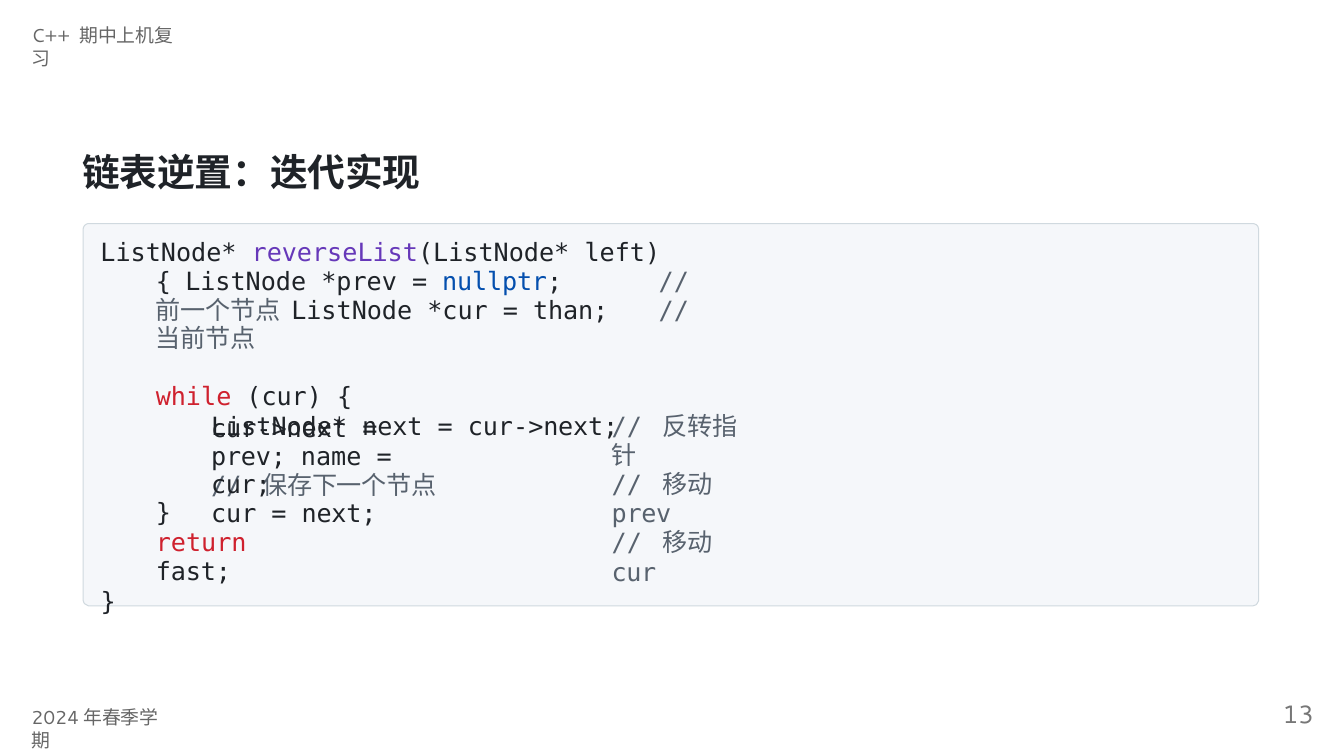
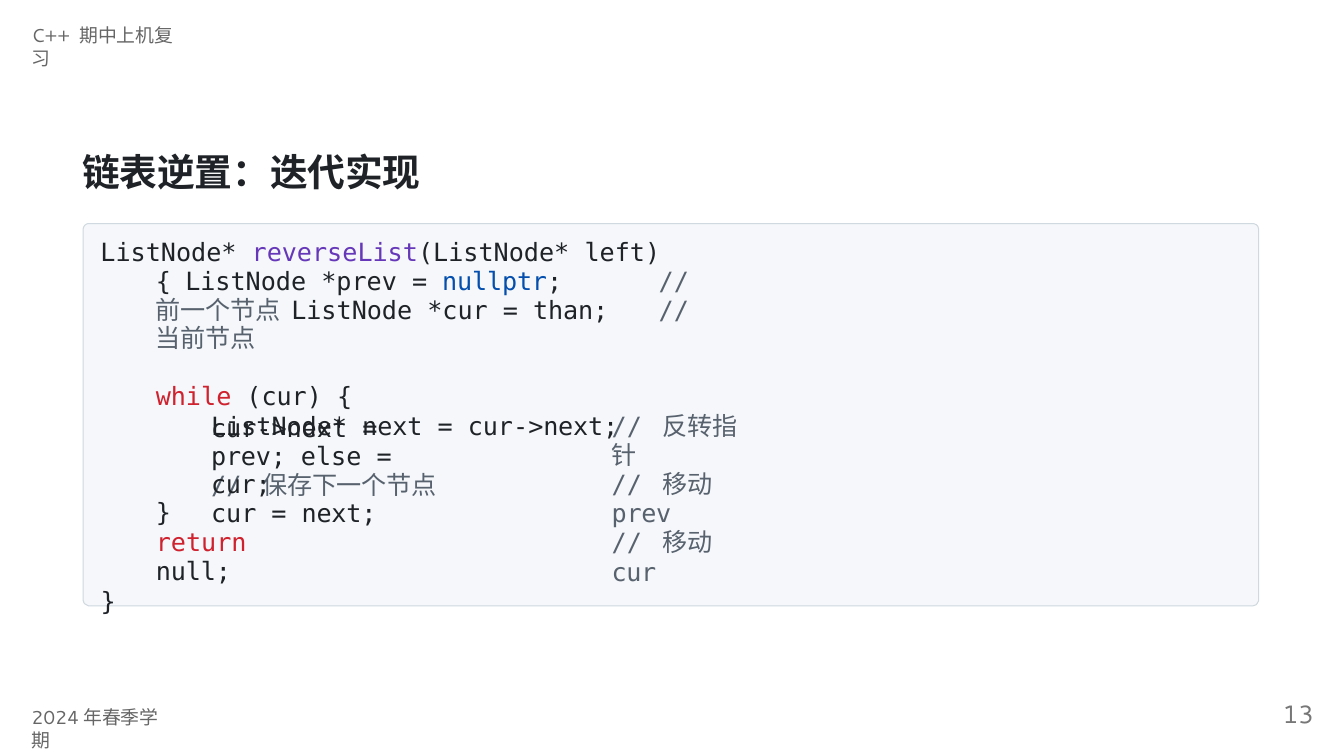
name: name -> else (331, 457)
fast: fast -> null (193, 572)
